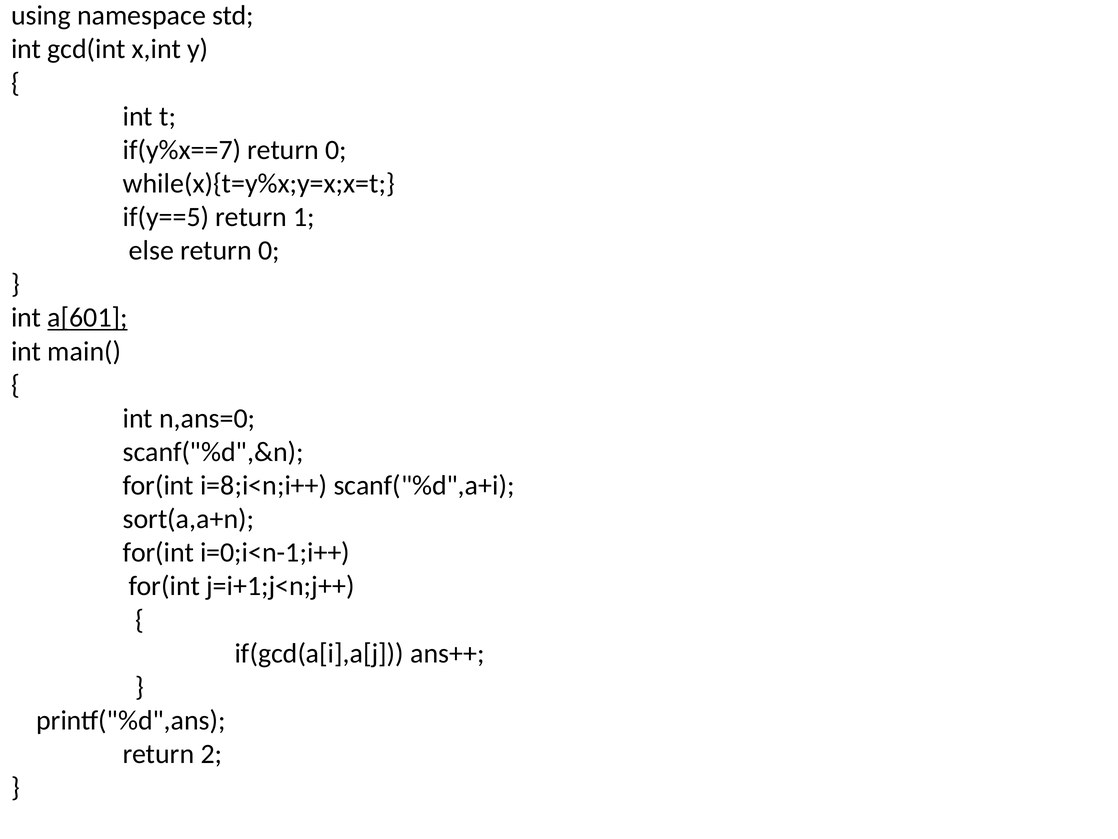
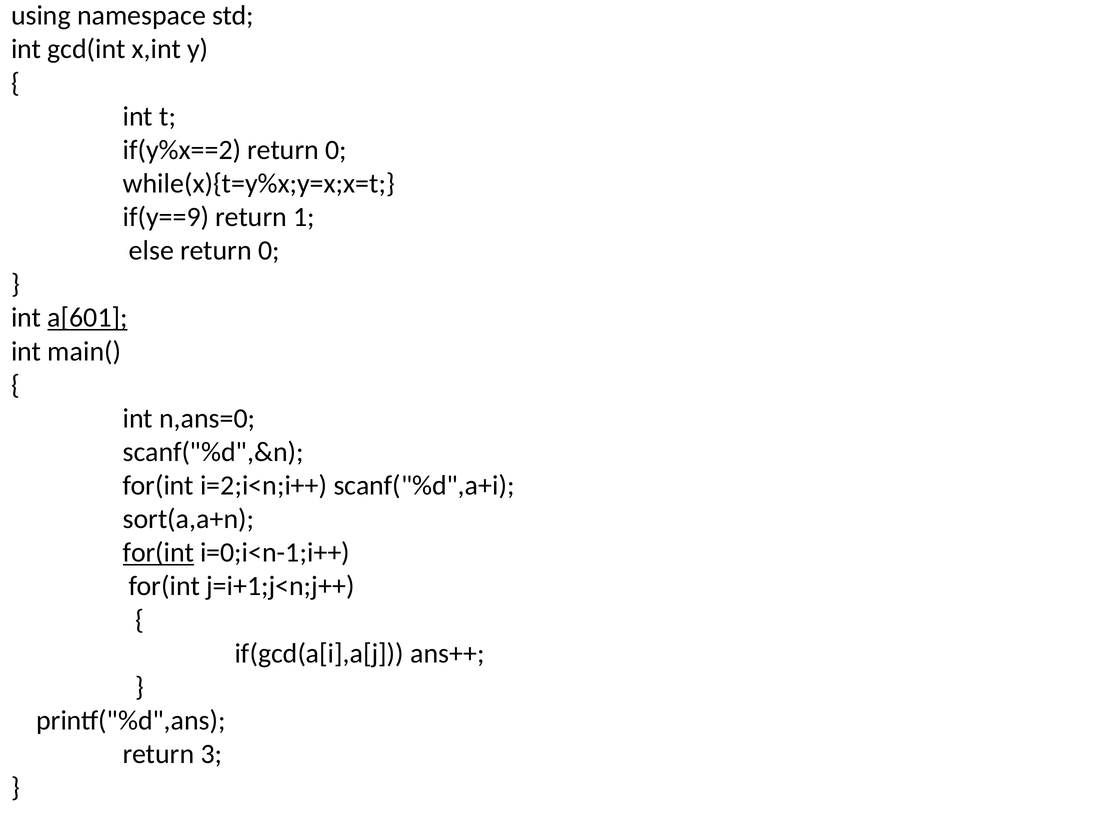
if(y%x==7: if(y%x==7 -> if(y%x==2 (182, 150)
if(y==5: if(y==5 -> if(y==9 (166, 217)
i=8;i<n;i++: i=8;i<n;i++ -> i=2;i<n;i++ (264, 485)
for(int underline: none -> present (158, 552)
2: 2 -> 3 (211, 754)
